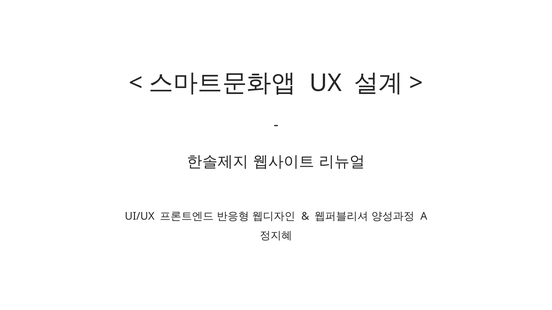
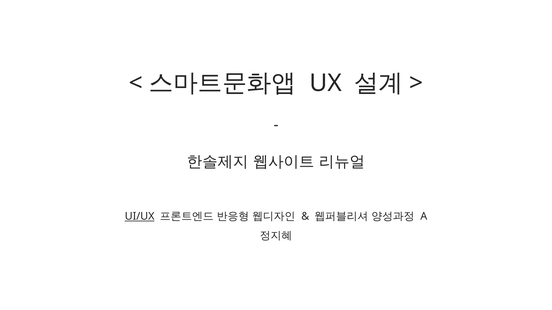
UI/UX underline: none -> present (140, 217)
